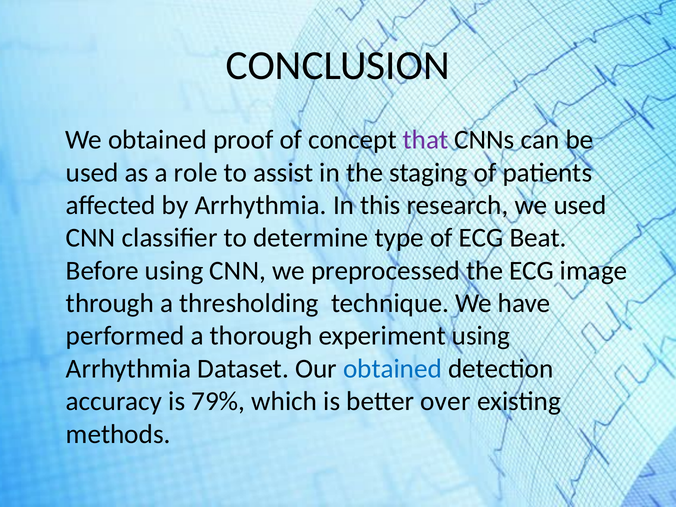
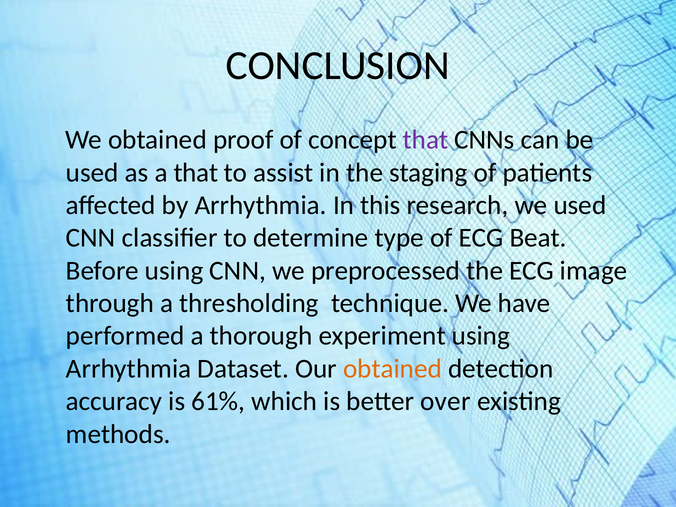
a role: role -> that (196, 173)
obtained colour: blue -> orange (393, 369)
79%: 79% -> 61% (218, 401)
